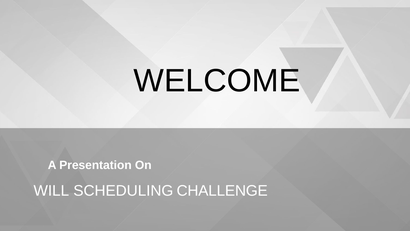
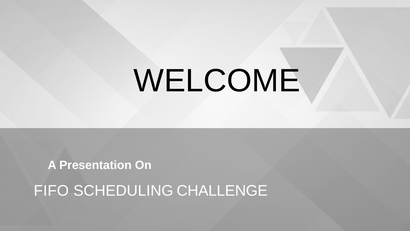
WILL: WILL -> FIFO (51, 190)
